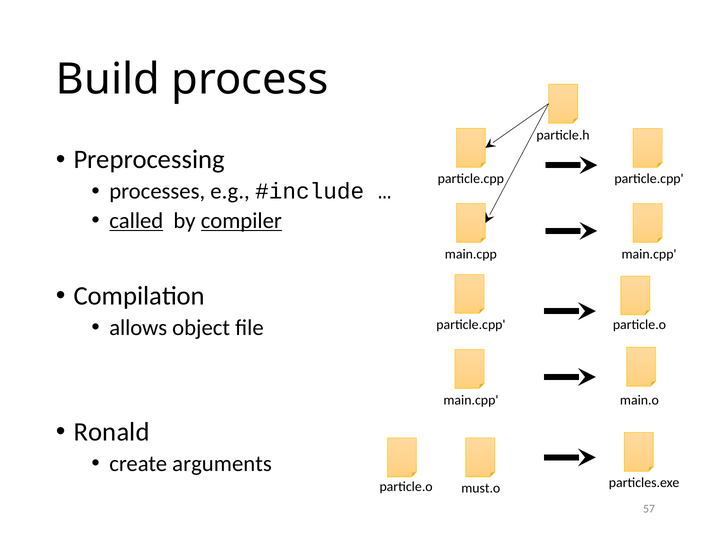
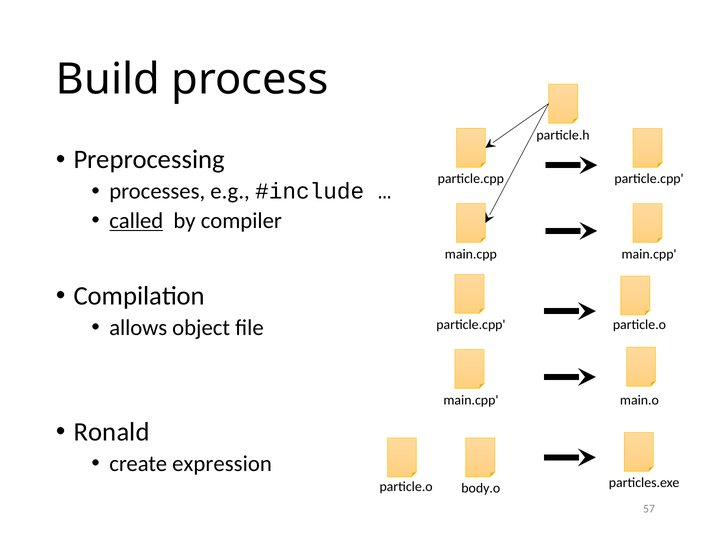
compiler underline: present -> none (241, 221)
arguments: arguments -> expression (222, 464)
must.o: must.o -> body.o (481, 488)
